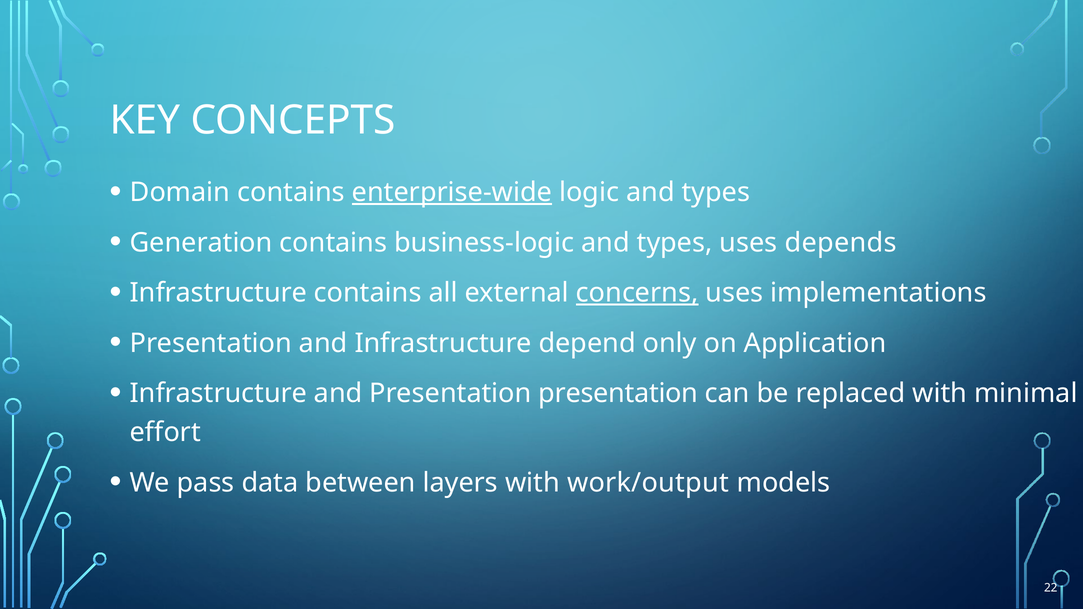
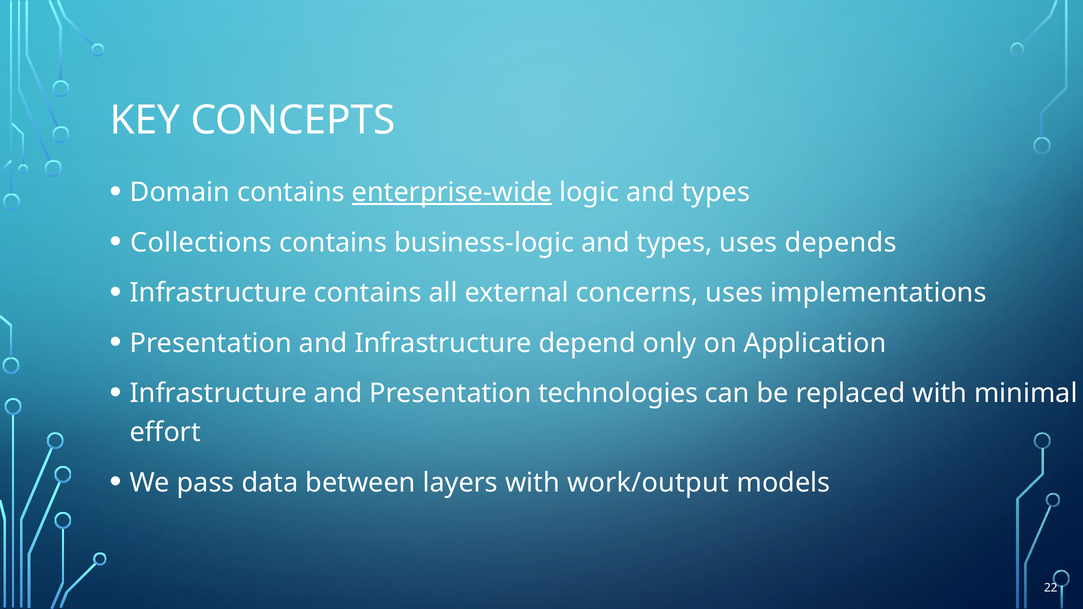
Generation: Generation -> Collections (201, 243)
concerns underline: present -> none (637, 293)
Presentation presentation: presentation -> technologies (618, 394)
